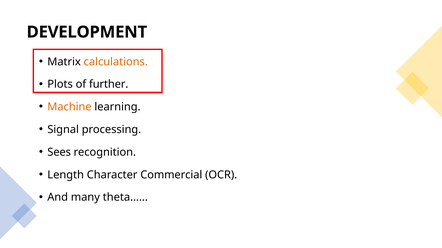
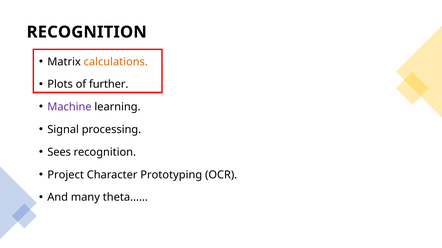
DEVELOPMENT: DEVELOPMENT -> RECOGNITION (87, 32)
Machine colour: orange -> purple (69, 107)
Length: Length -> Project (66, 175)
Commercial: Commercial -> Prototyping (171, 175)
